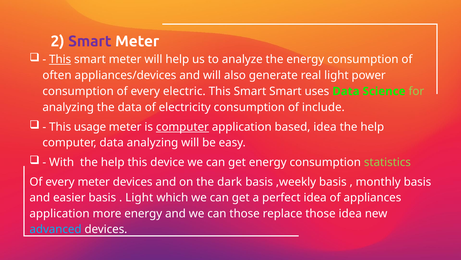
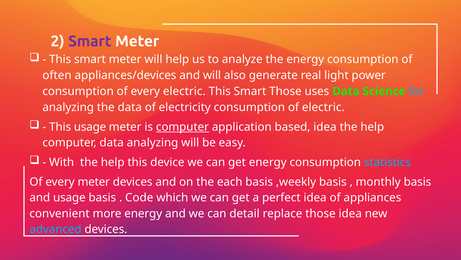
This underline: present -> none (60, 59)
Smart Smart: Smart -> Those (285, 91)
for colour: light green -> light blue (416, 91)
of include: include -> electric (323, 107)
statistics colour: light green -> light blue (387, 162)
dark: dark -> each (230, 182)
and easier: easier -> usage (69, 197)
Light: Light -> Code (139, 197)
application: application -> convenient (60, 213)
can those: those -> detail (245, 213)
